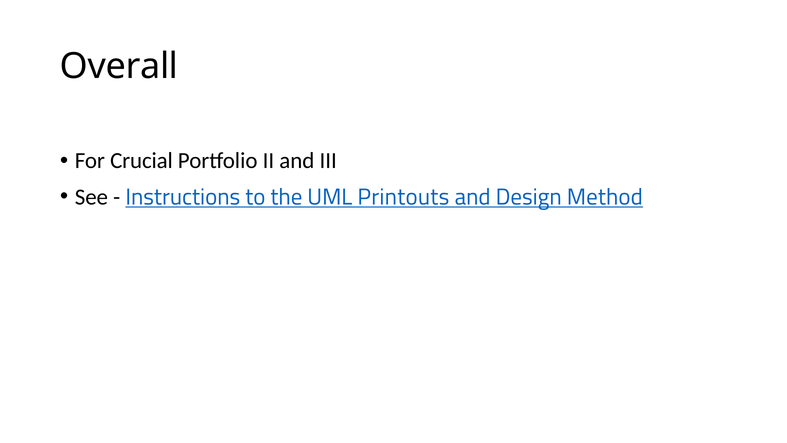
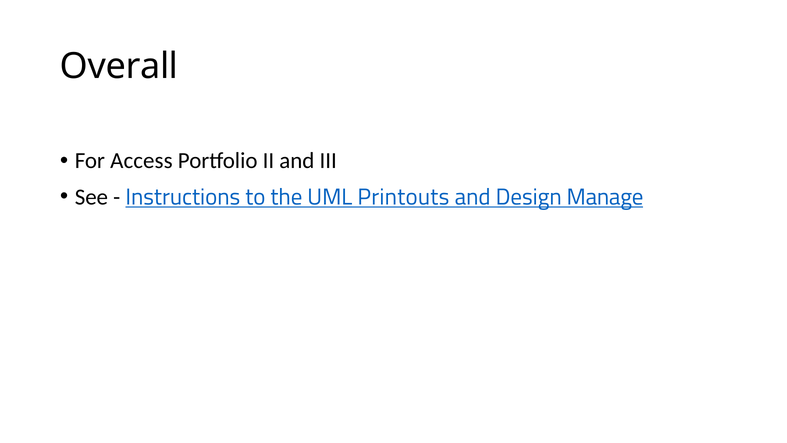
Crucial: Crucial -> Access (141, 161)
Method: Method -> Manage (605, 197)
